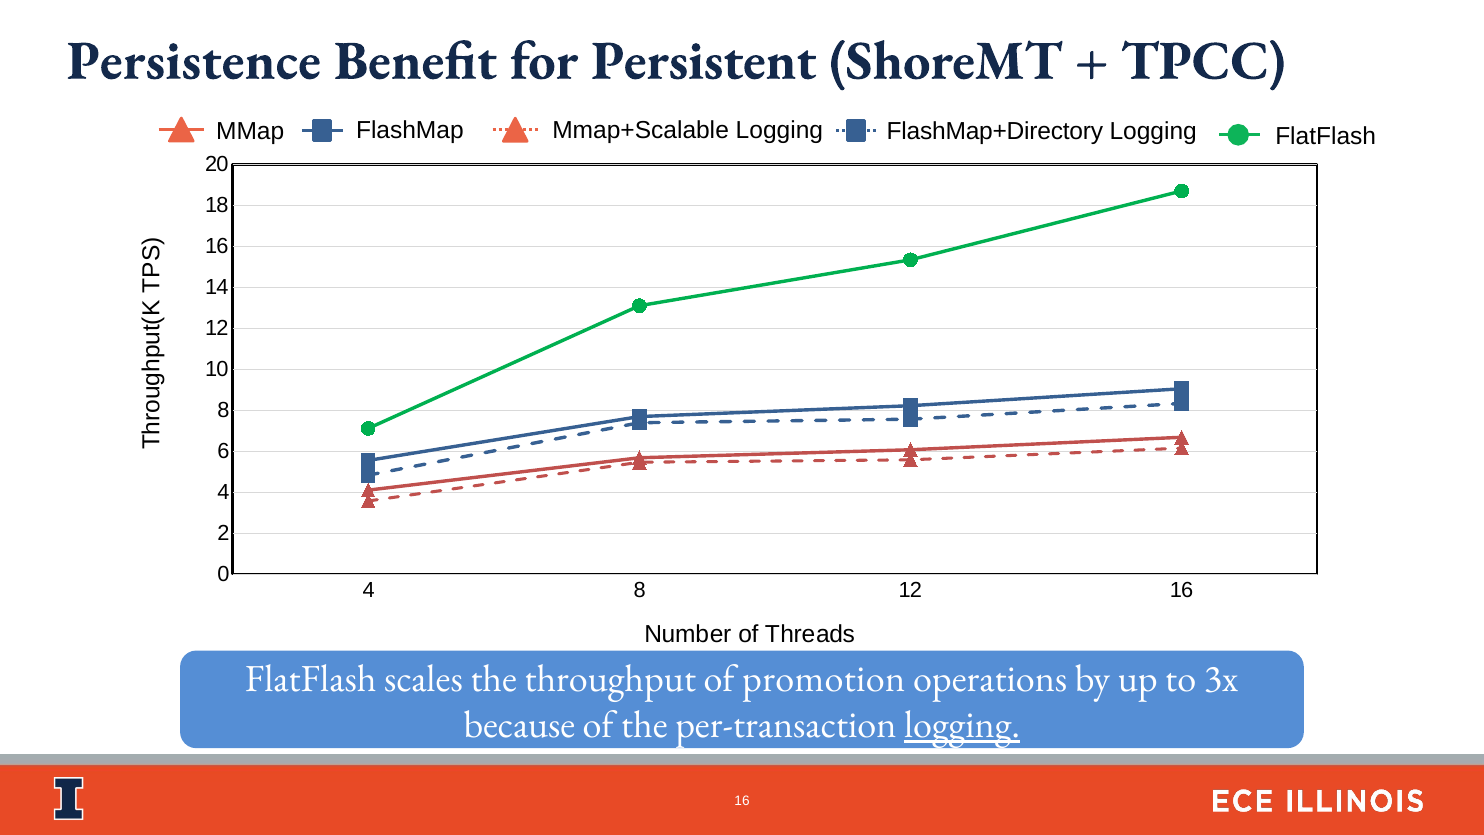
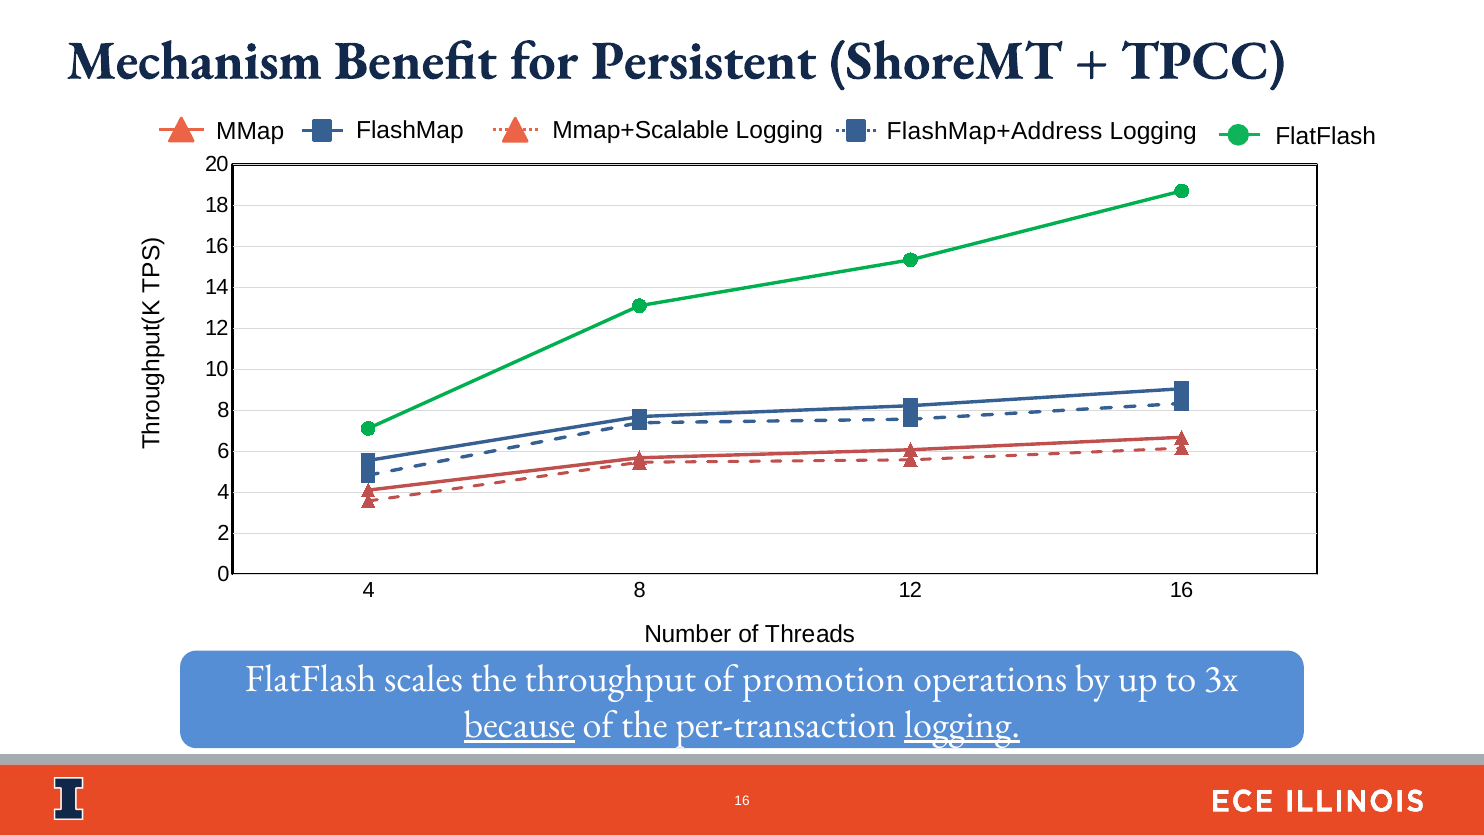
Persistence: Persistence -> Mechanism (194, 61)
FlashMap+Directory: FlashMap+Directory -> FlashMap+Address (995, 132)
because underline: none -> present (519, 725)
